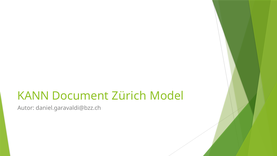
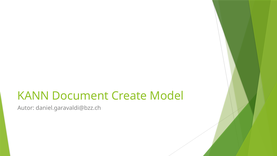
Zürich: Zürich -> Create (129, 96)
